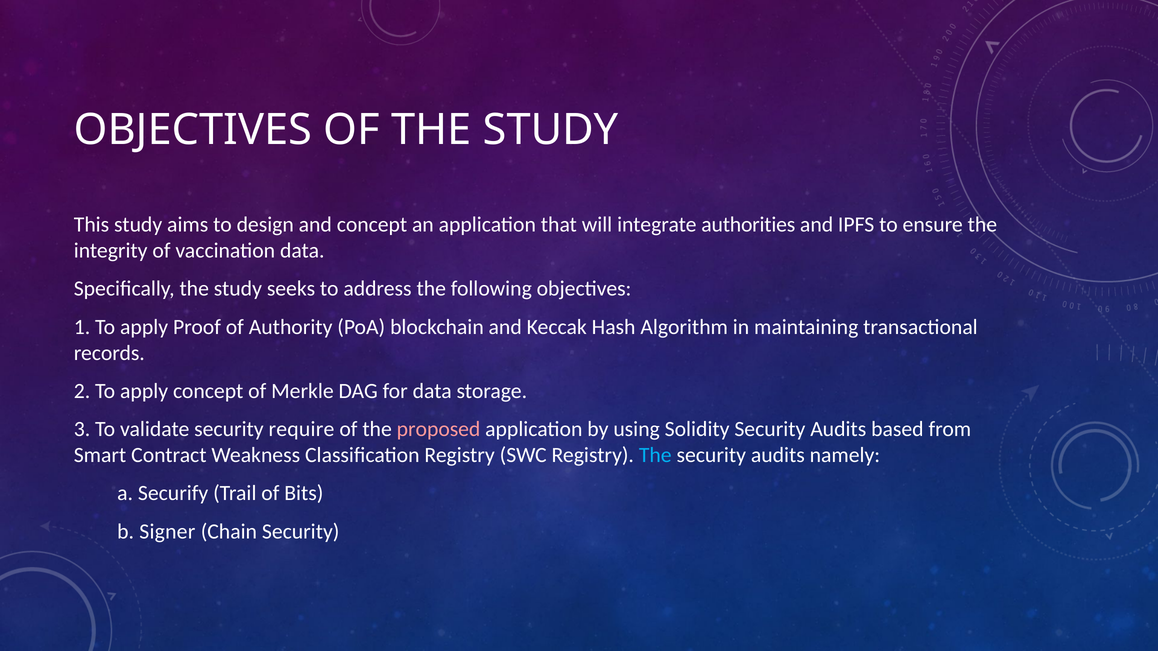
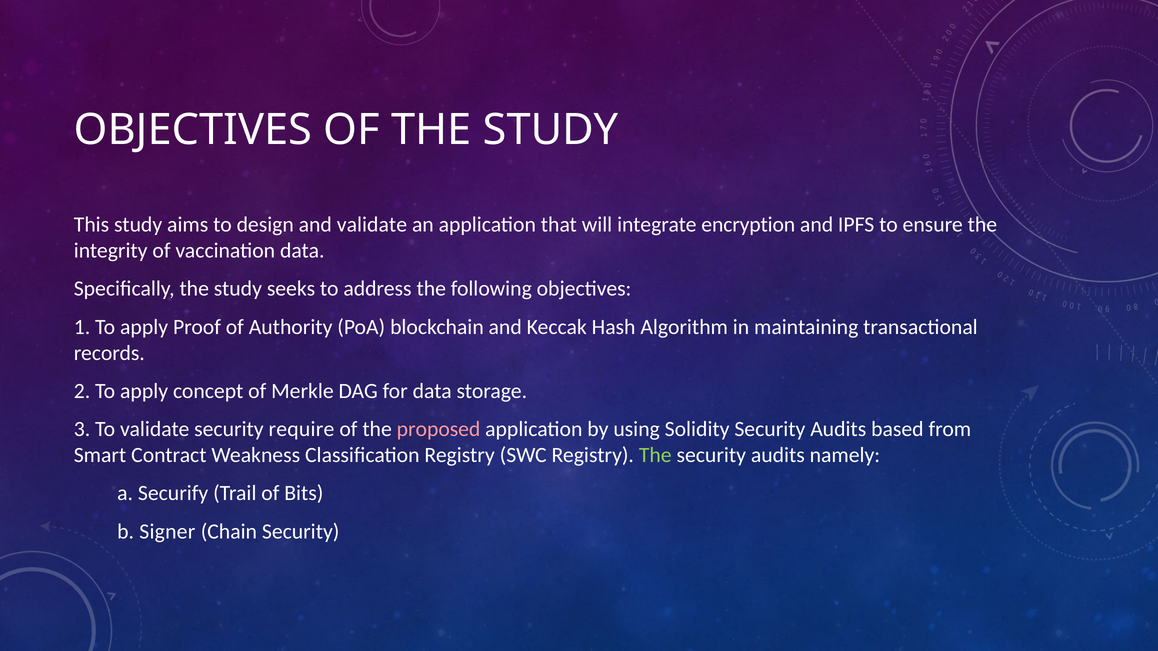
and concept: concept -> validate (372, 225)
authorities: authorities -> encryption (748, 225)
The colour: light blue -> light green (655, 455)
